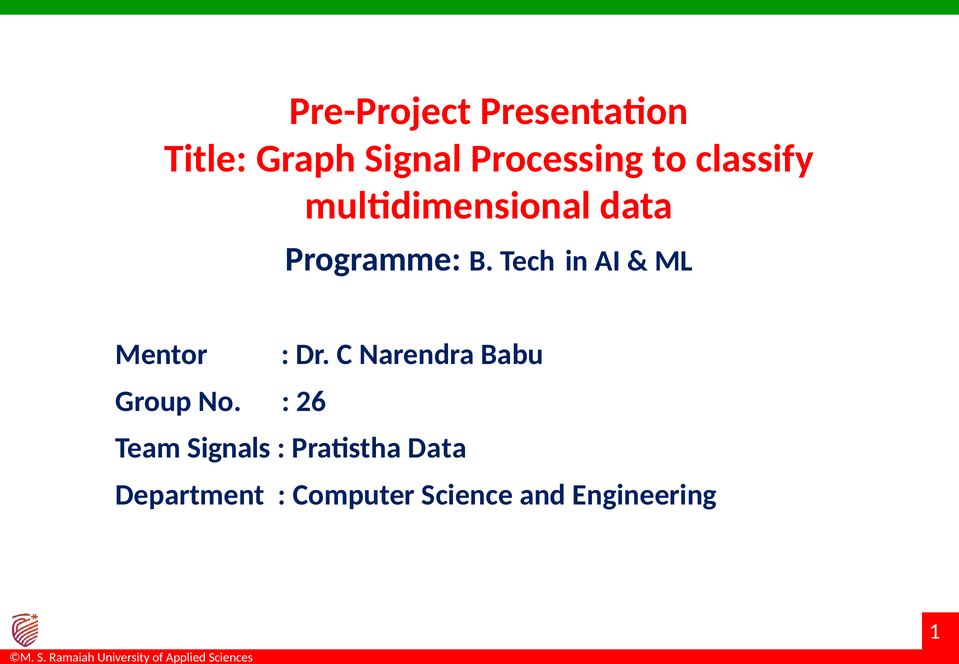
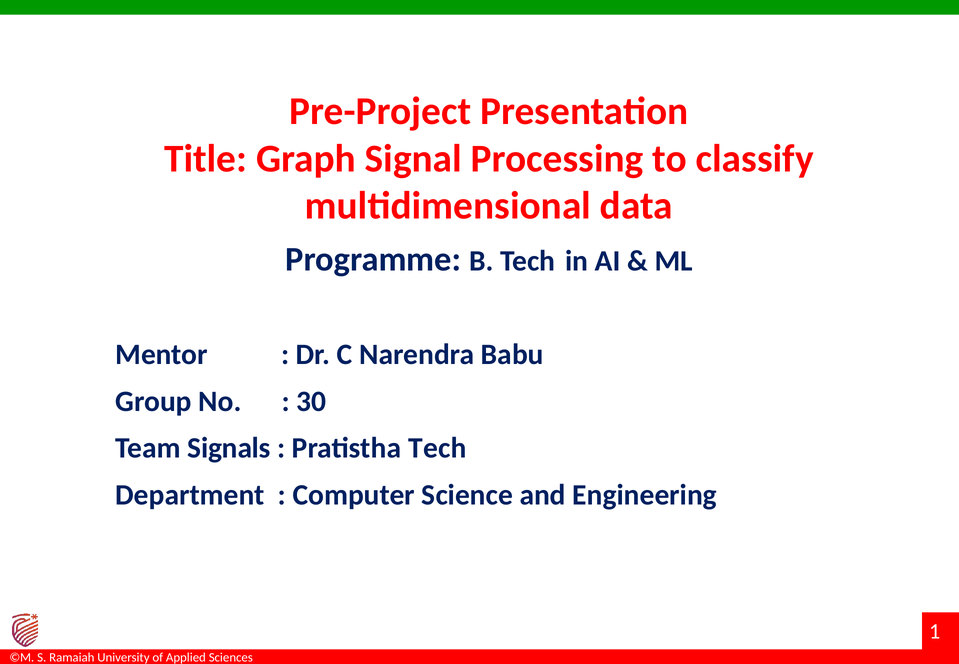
26: 26 -> 30 (311, 401)
Pratistha Data: Data -> Tech (437, 448)
